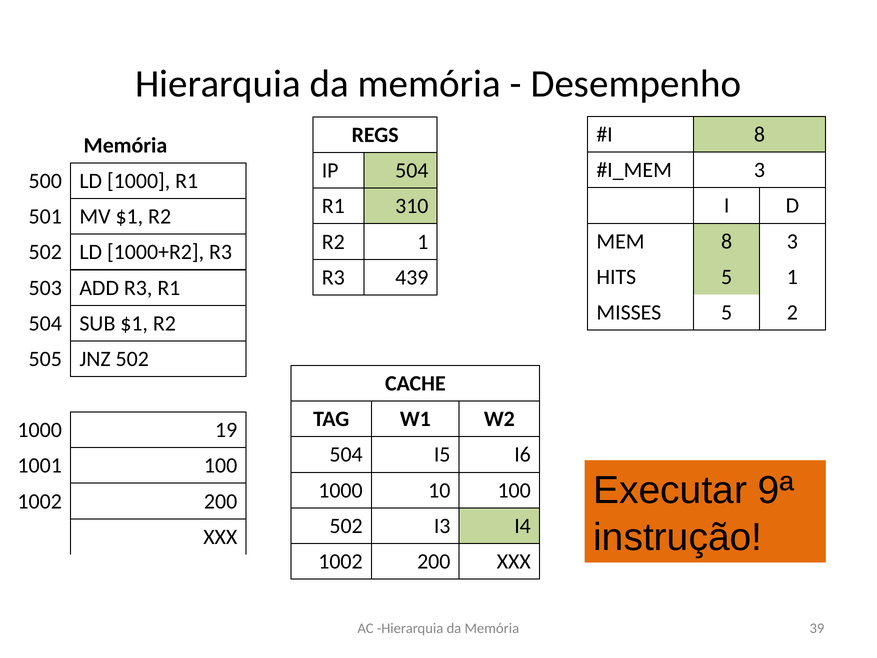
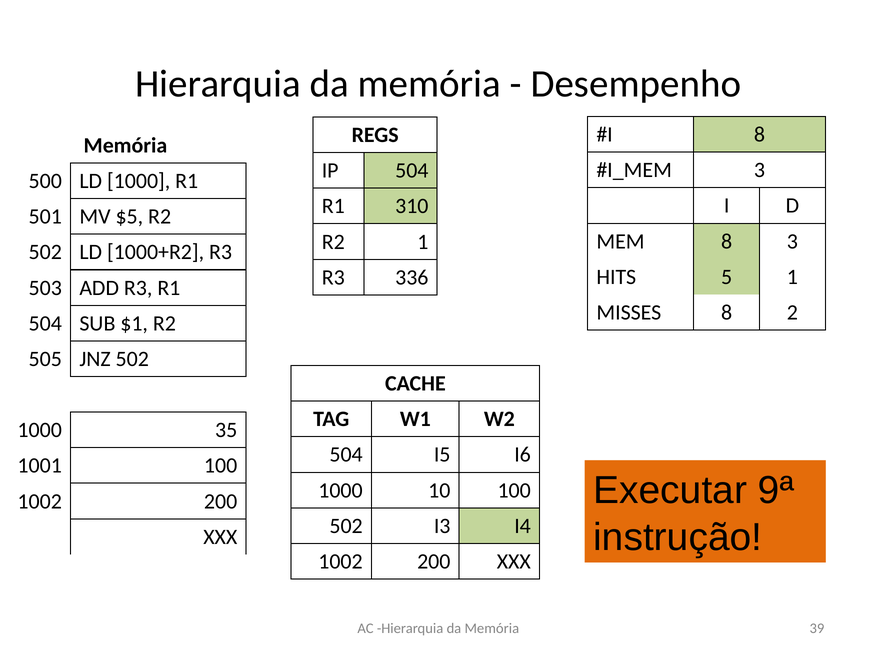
MV $1: $1 -> $5 (129, 217)
439: 439 -> 336 (412, 277)
MISSES 5: 5 -> 8 (727, 312)
19: 19 -> 35 (226, 430)
